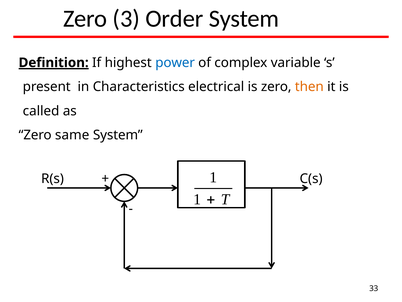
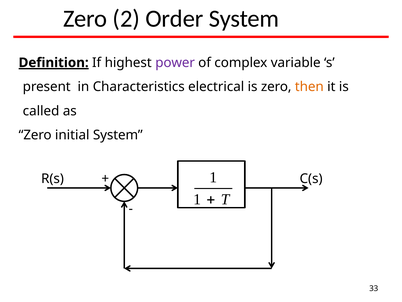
3: 3 -> 2 (126, 19)
power colour: blue -> purple (175, 63)
same: same -> initial (72, 135)
